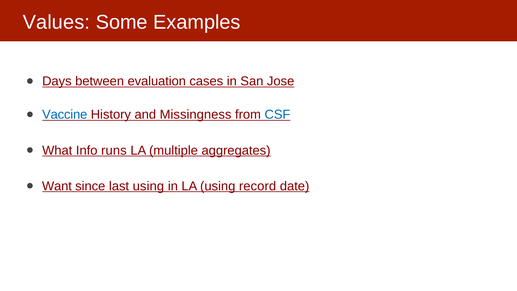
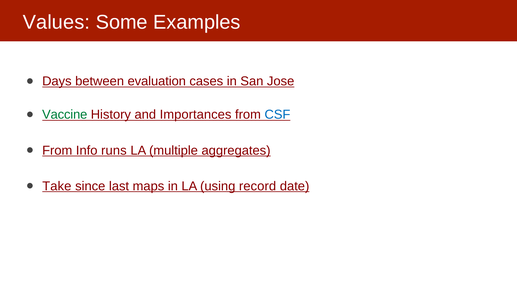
Vaccine colour: blue -> green (65, 115)
Missingness: Missingness -> Importances (196, 115)
What: What -> From (57, 150)
Want: Want -> Take (57, 186)
last using: using -> maps (148, 186)
